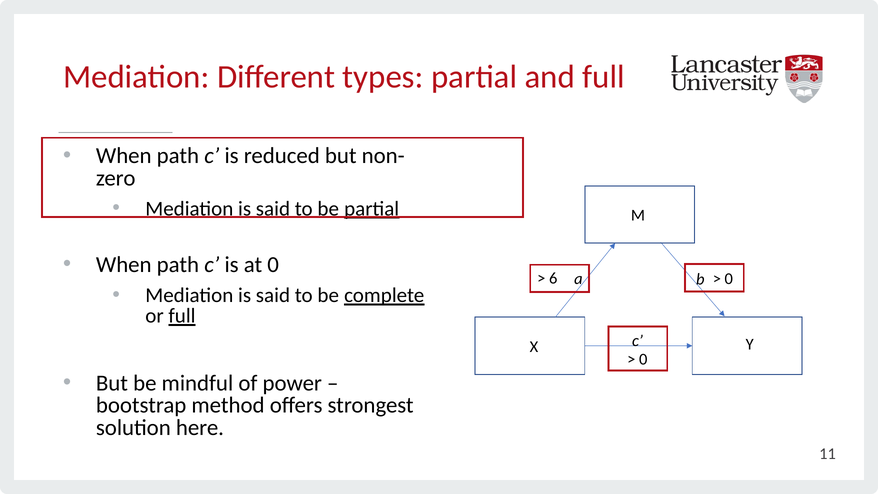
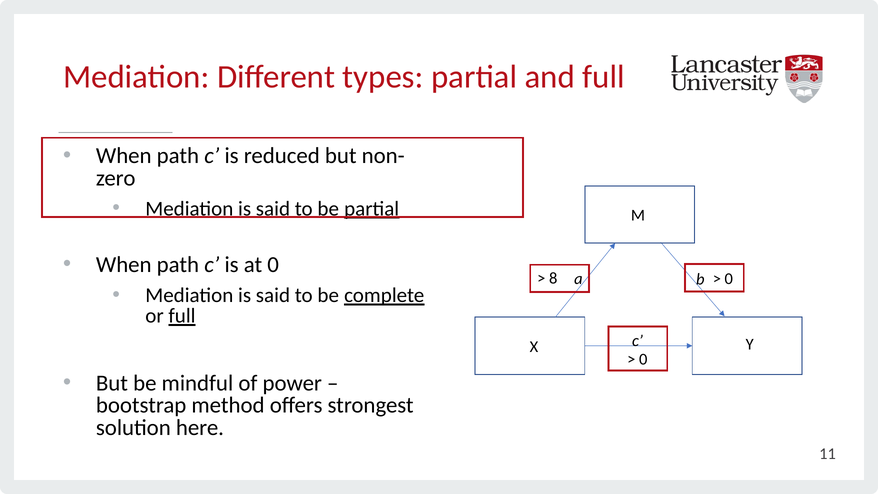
6: 6 -> 8 (553, 278)
